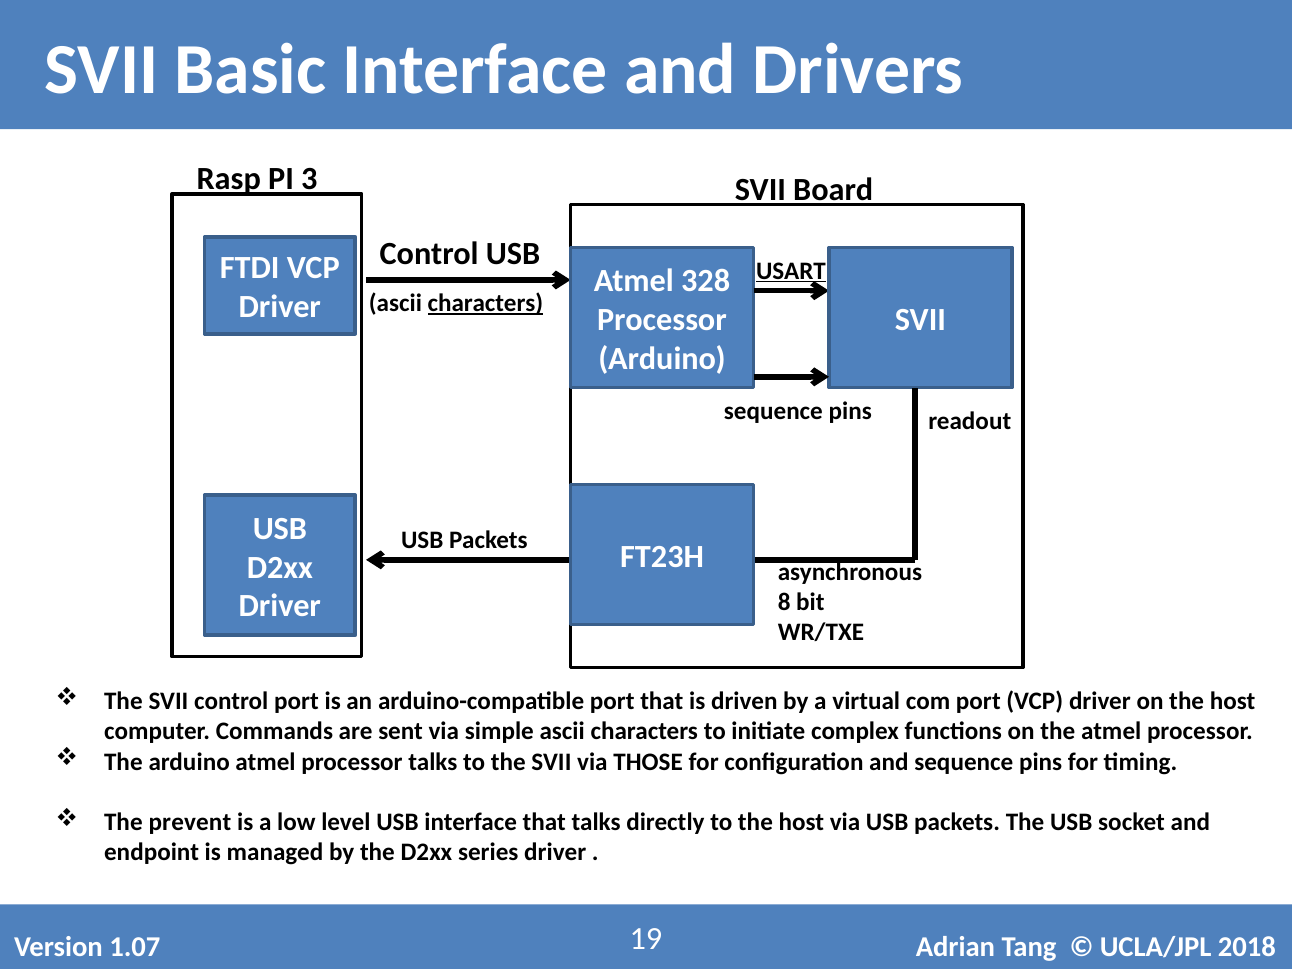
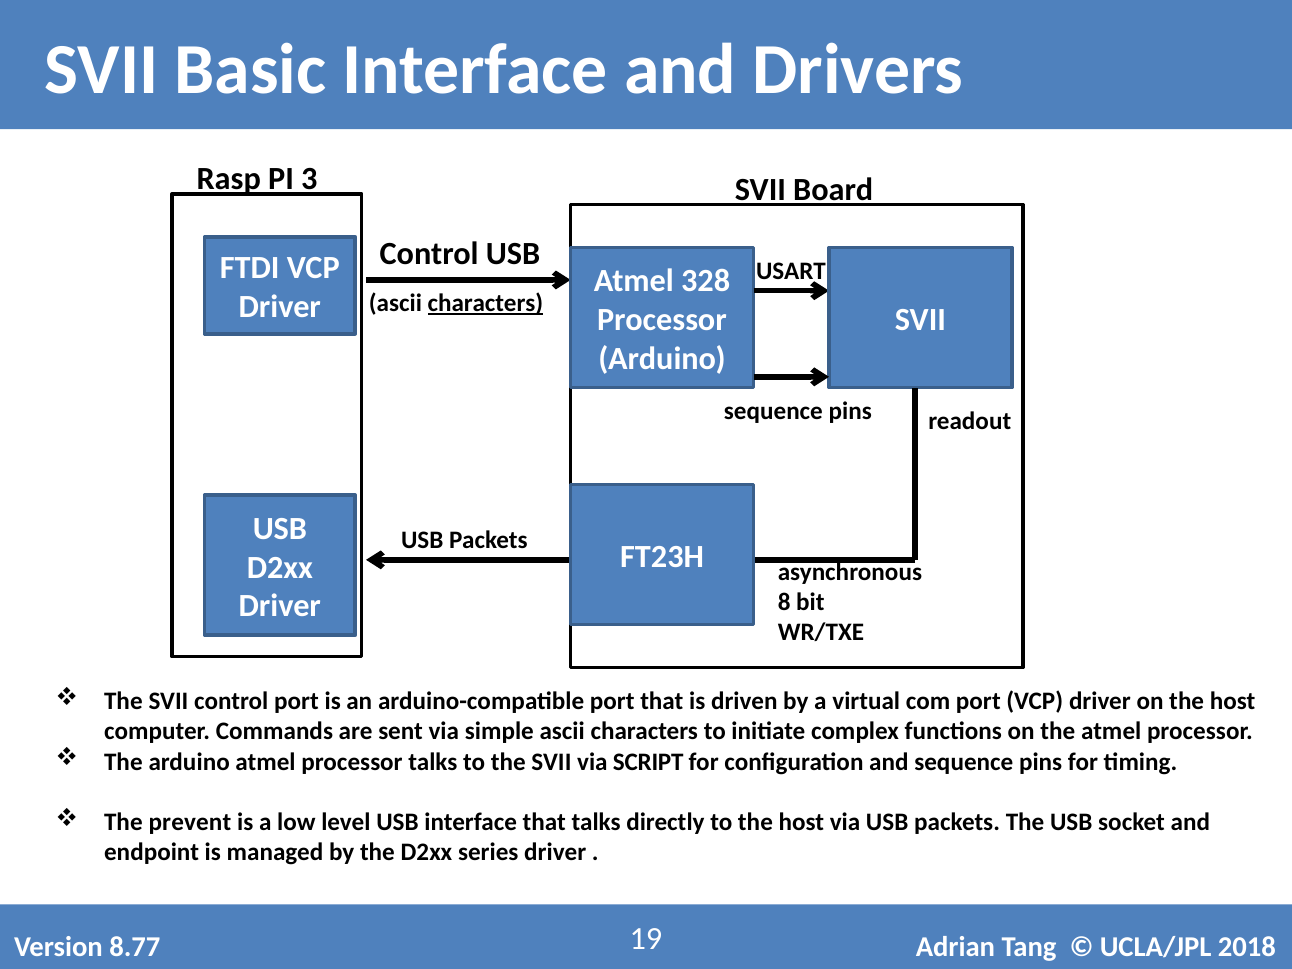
USART underline: present -> none (791, 271)
THOSE: THOSE -> SCRIPT (648, 762)
1.07: 1.07 -> 8.77 (135, 947)
